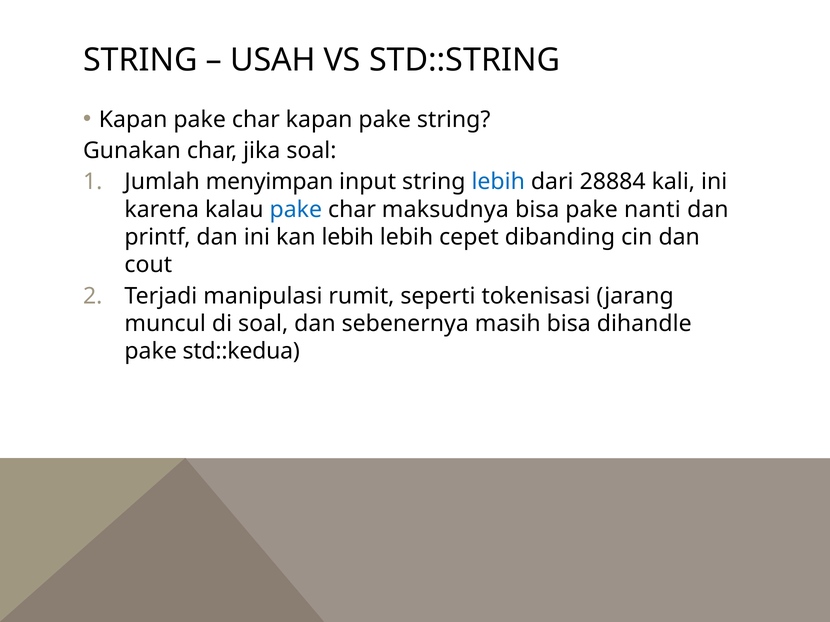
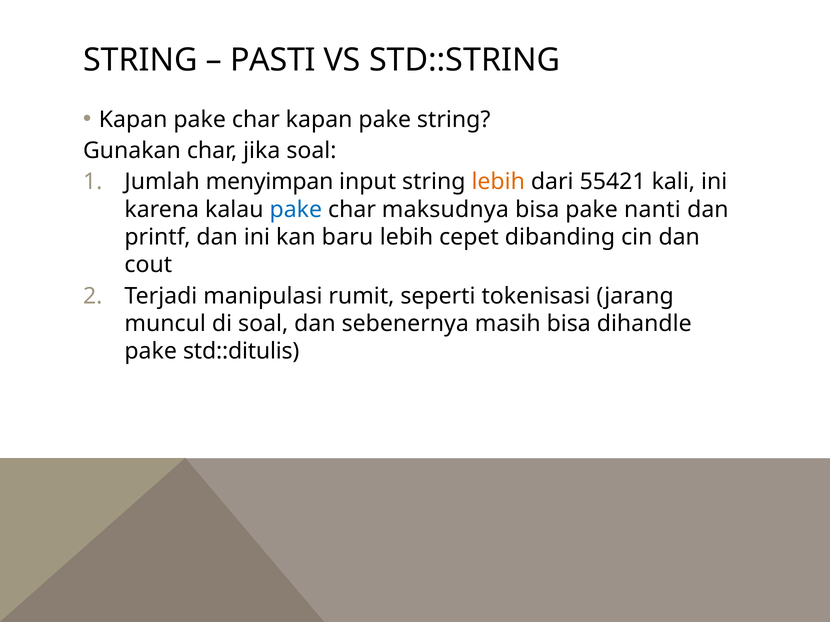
USAH: USAH -> PASTI (273, 60)
lebih colour: blue -> orange (498, 182)
28884: 28884 -> 55421 (613, 182)
kan lebih: lebih -> baru (348, 237)
std::kedua: std::kedua -> std::ditulis (241, 352)
